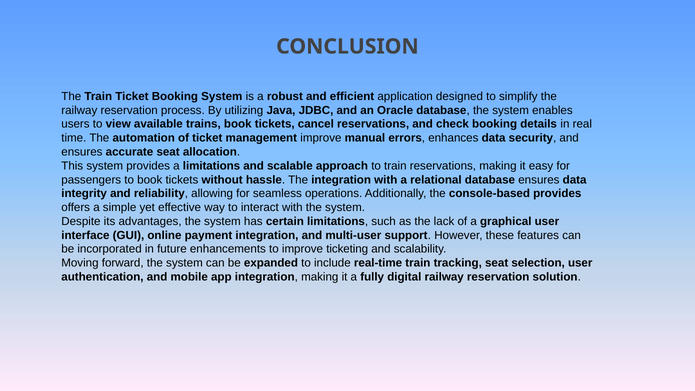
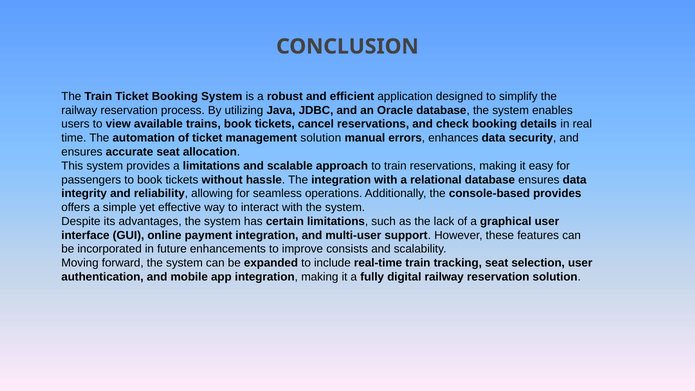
management improve: improve -> solution (321, 138)
ticketing: ticketing -> consists (347, 249)
